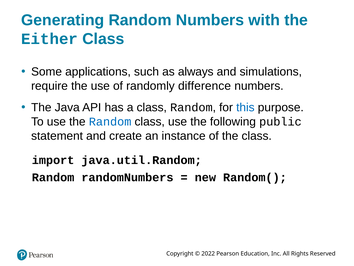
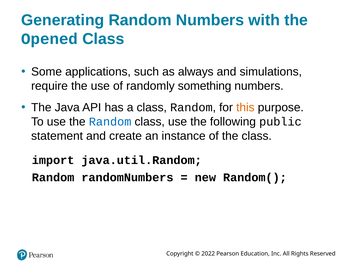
Either: Either -> Opened (50, 39)
difference: difference -> something (205, 86)
this colour: blue -> orange (245, 107)
